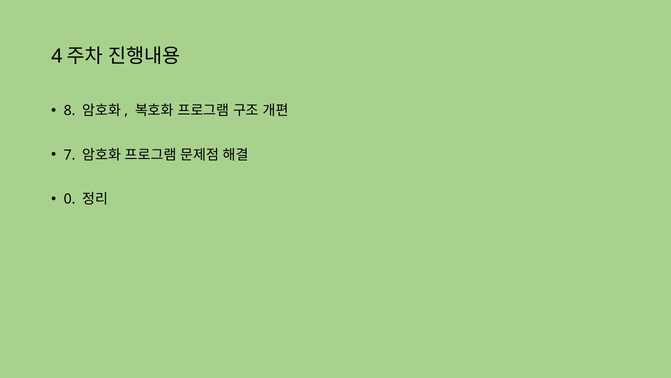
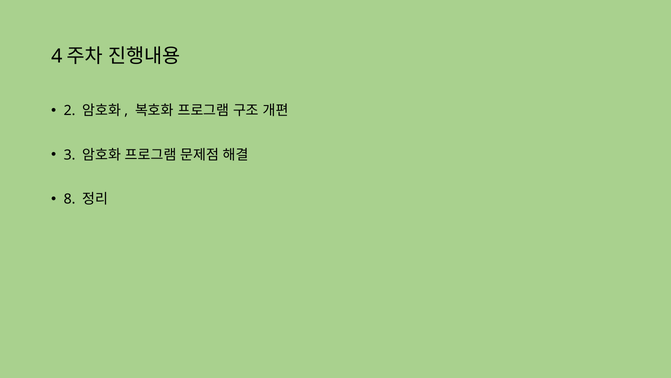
8: 8 -> 2 (70, 110)
7: 7 -> 3 (70, 155)
0: 0 -> 8 (70, 199)
